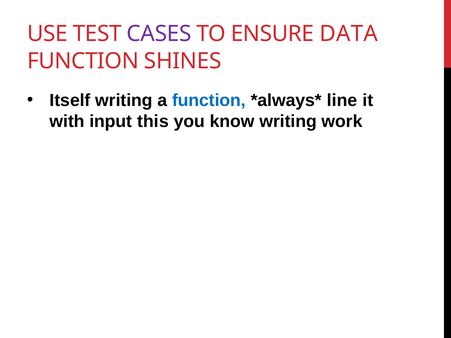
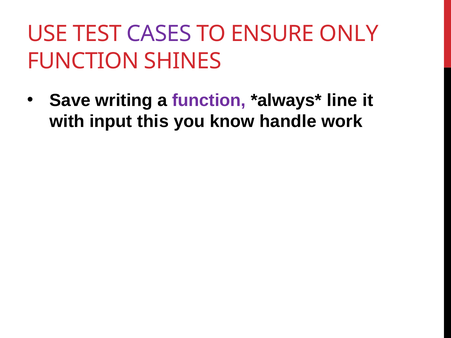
DATA: DATA -> ONLY (349, 34)
Itself: Itself -> Save (70, 100)
function colour: blue -> purple (209, 100)
know writing: writing -> handle (288, 122)
